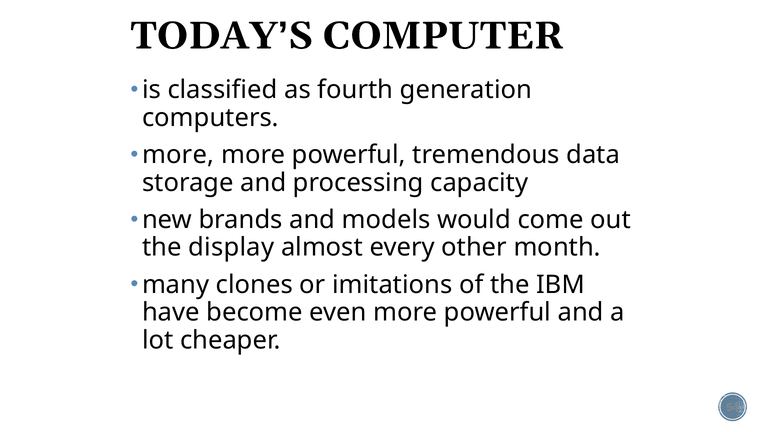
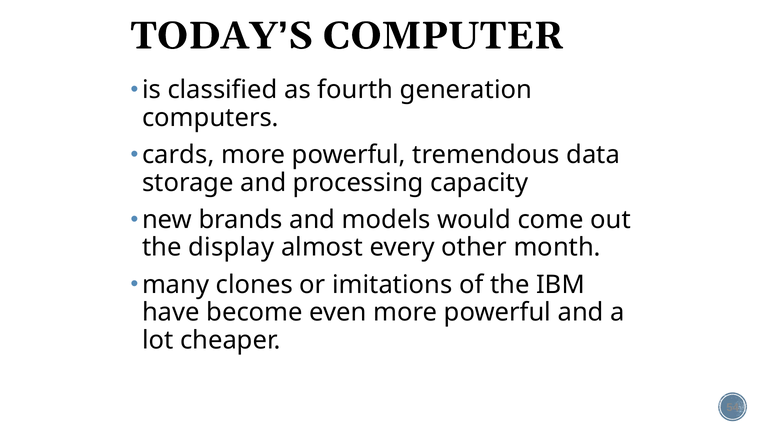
more: more -> cards (178, 155)
